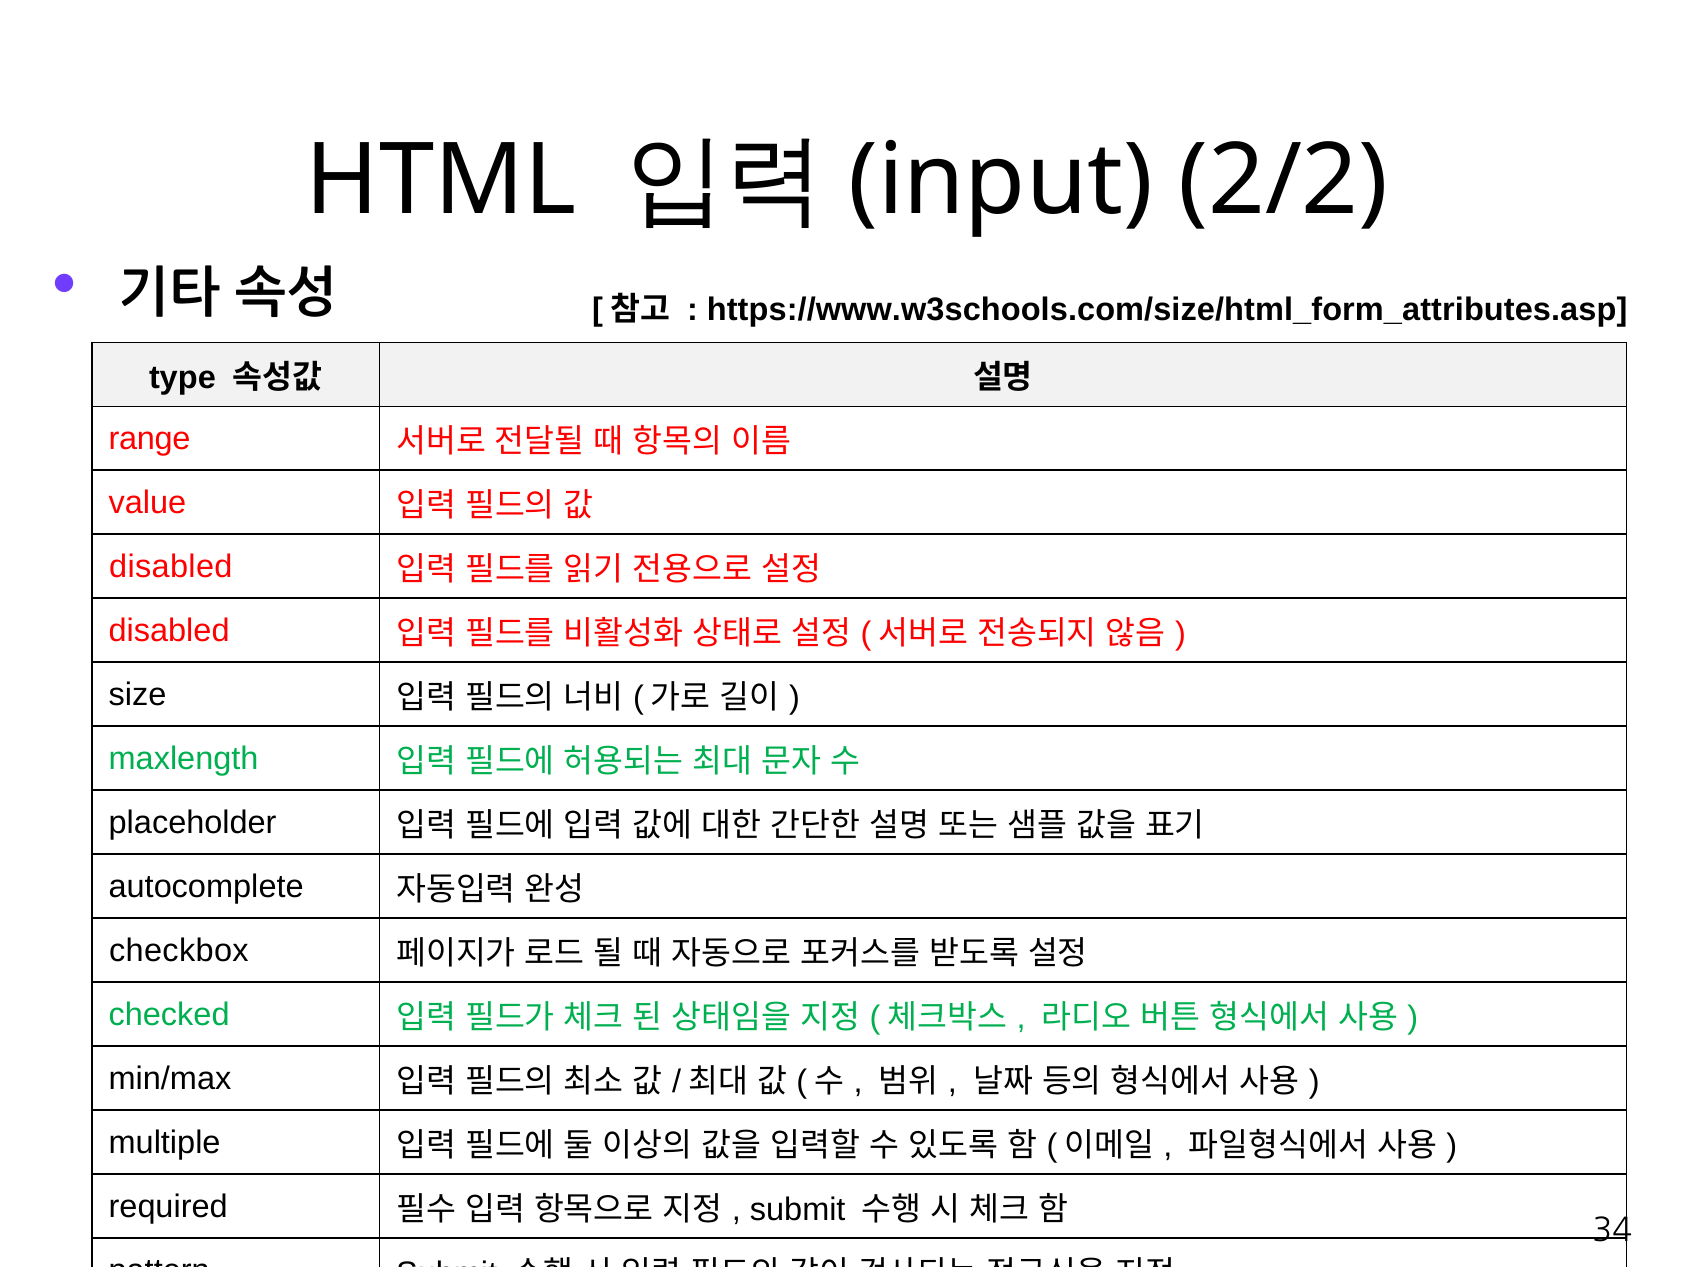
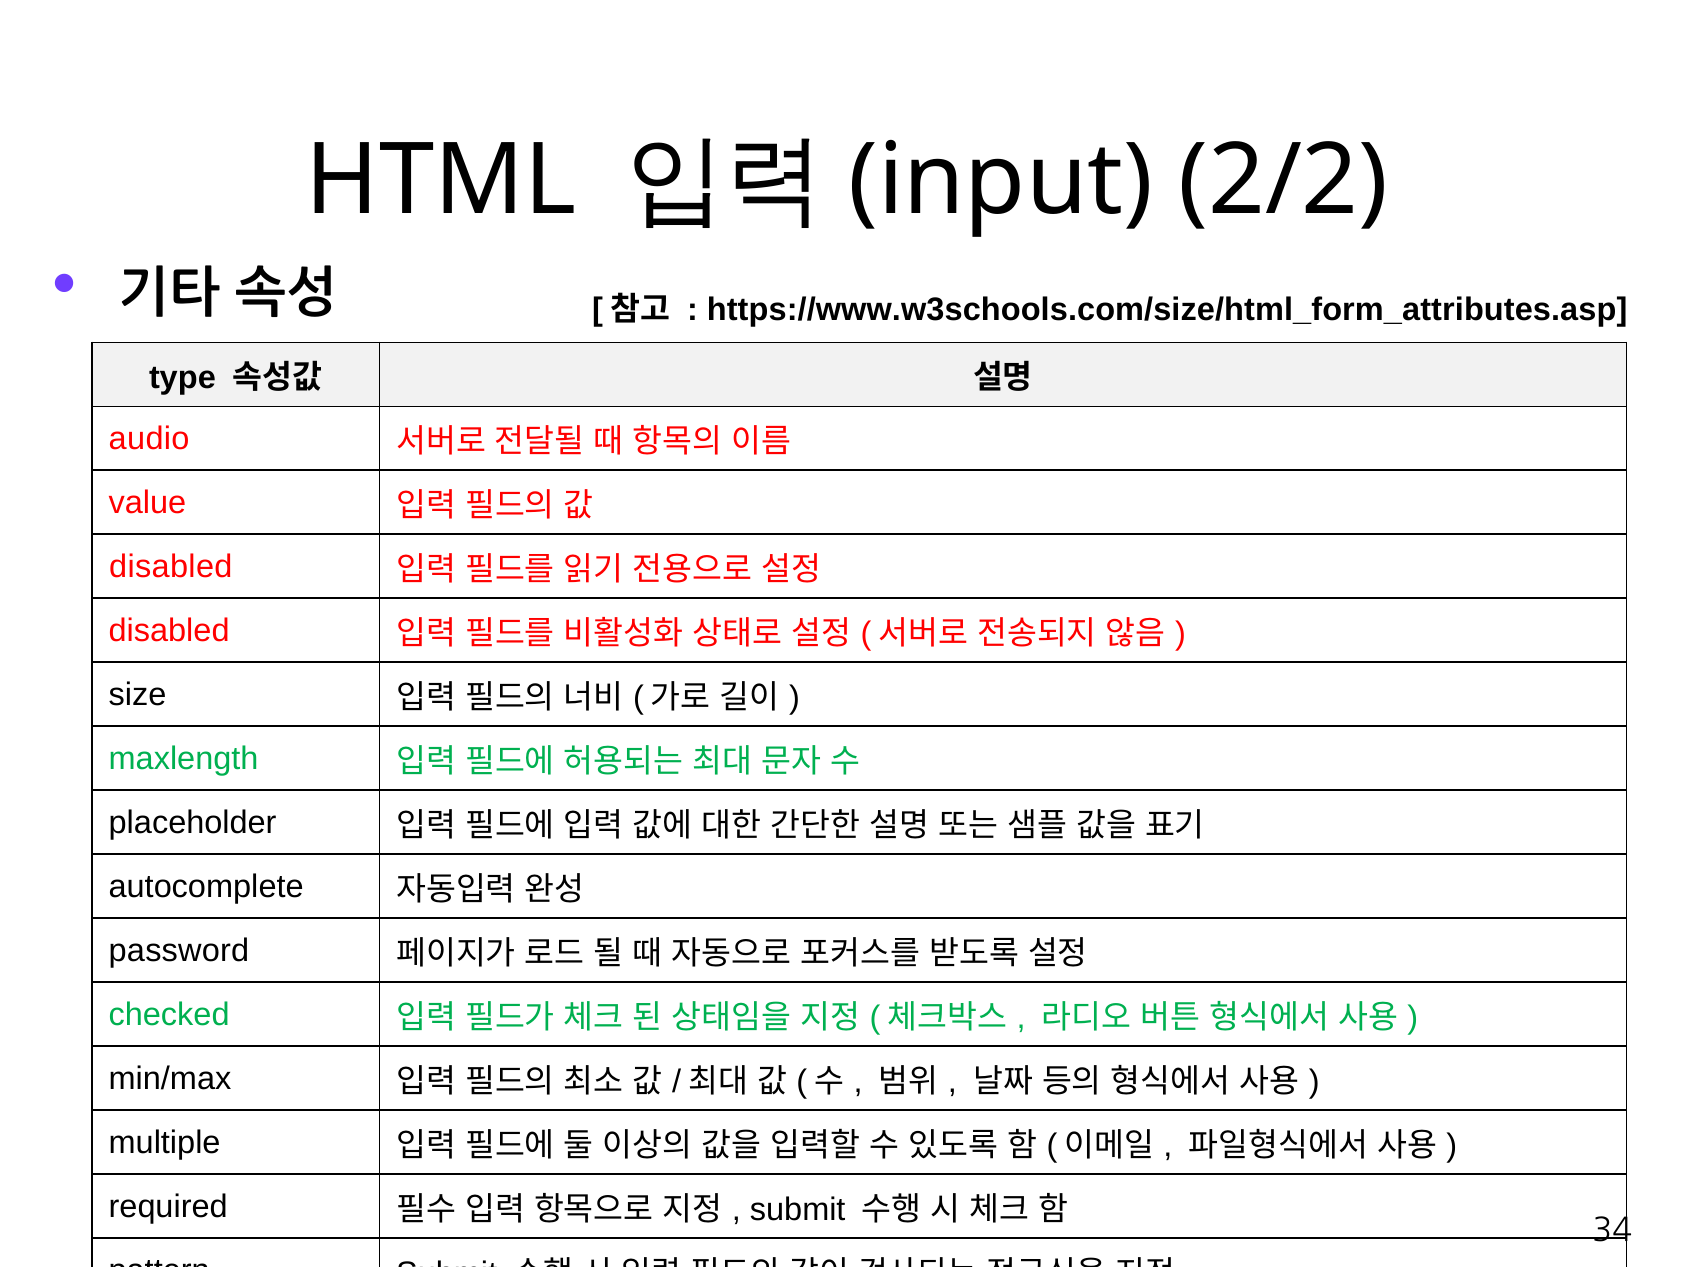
range: range -> audio (149, 439)
checkbox: checkbox -> password (179, 951)
